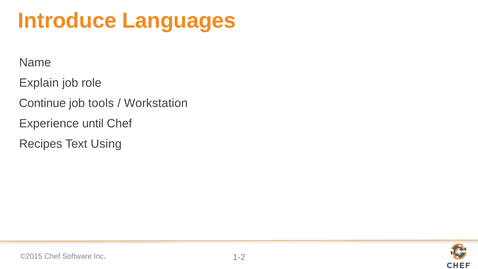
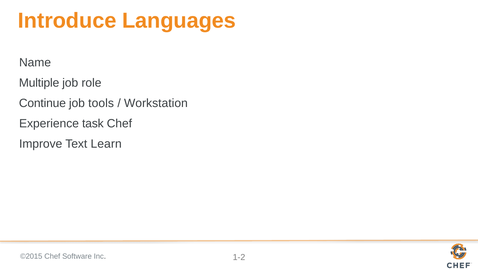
Explain: Explain -> Multiple (39, 83)
until: until -> task (93, 124)
Recipes: Recipes -> Improve (41, 144)
Using: Using -> Learn (106, 144)
